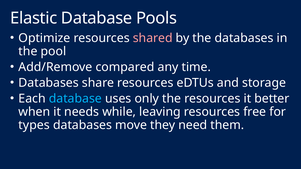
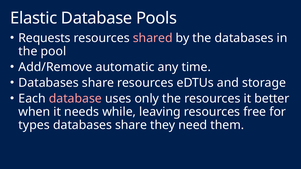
Optimize: Optimize -> Requests (44, 38)
compared: compared -> automatic (125, 67)
database colour: light blue -> pink (75, 99)
move: move -> share (131, 125)
